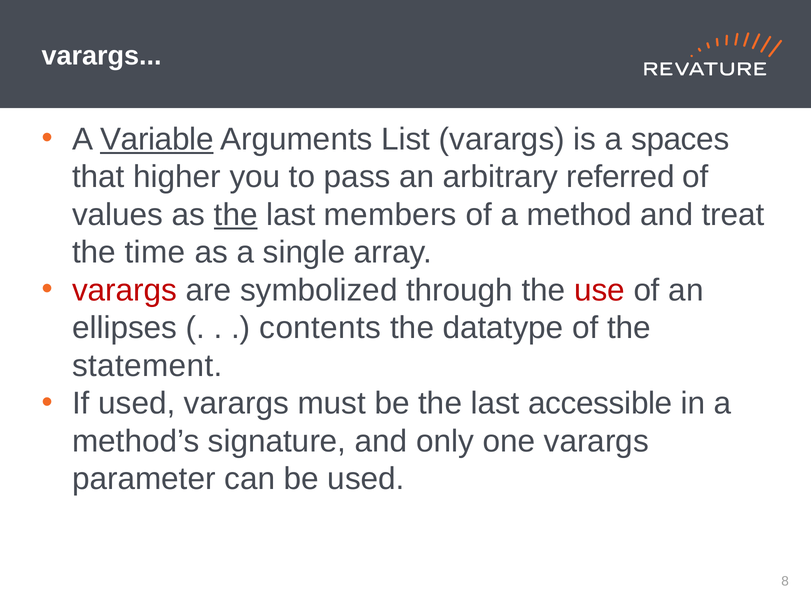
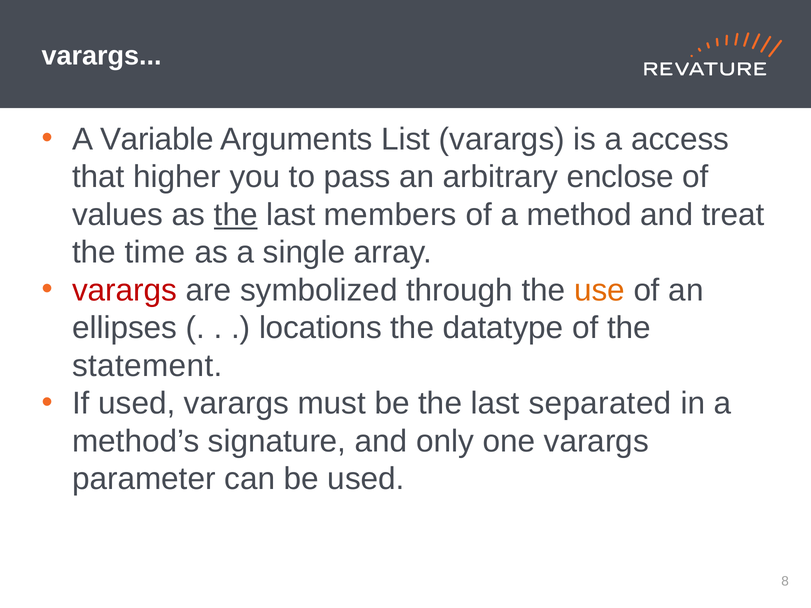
Variable underline: present -> none (157, 139)
spaces: spaces -> access (680, 139)
referred: referred -> enclose (620, 177)
use colour: red -> orange (599, 290)
contents: contents -> locations (320, 328)
accessible: accessible -> separated (600, 404)
